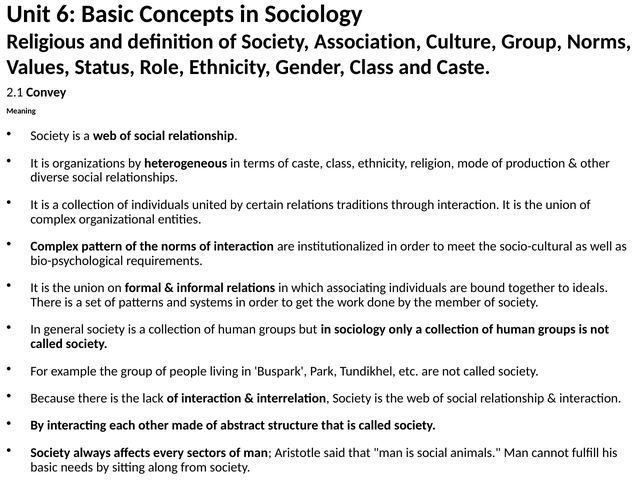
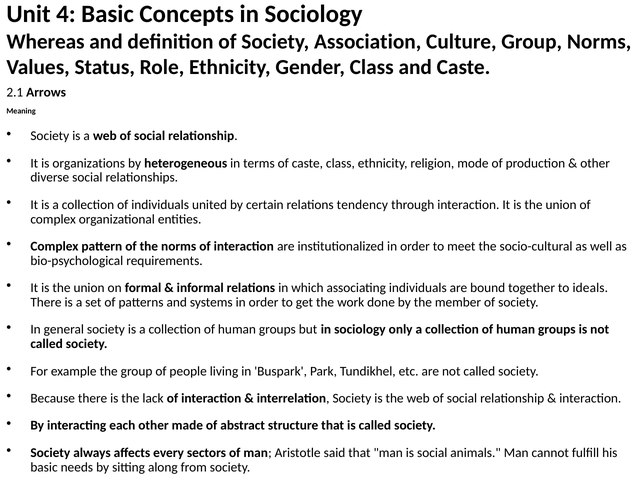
6: 6 -> 4 (66, 14)
Religious: Religious -> Whereas (45, 41)
Convey: Convey -> Arrows (46, 92)
traditions: traditions -> tendency (362, 205)
